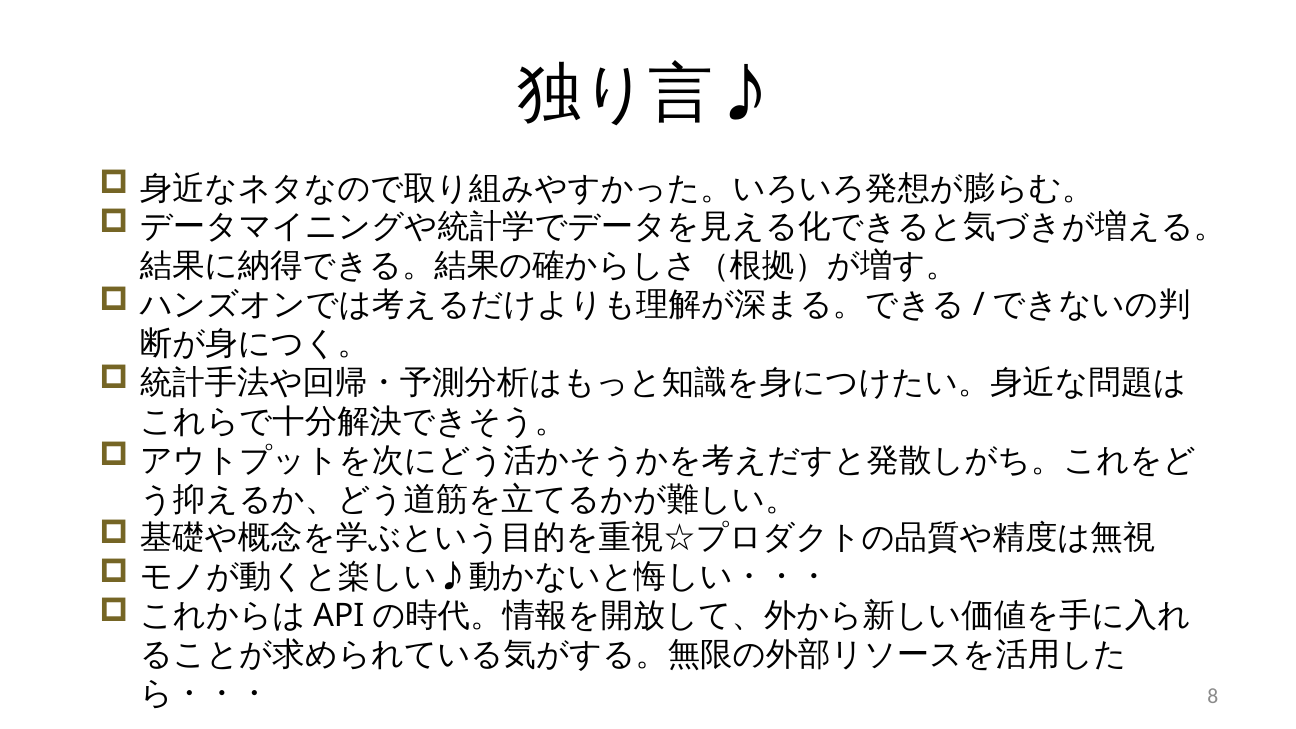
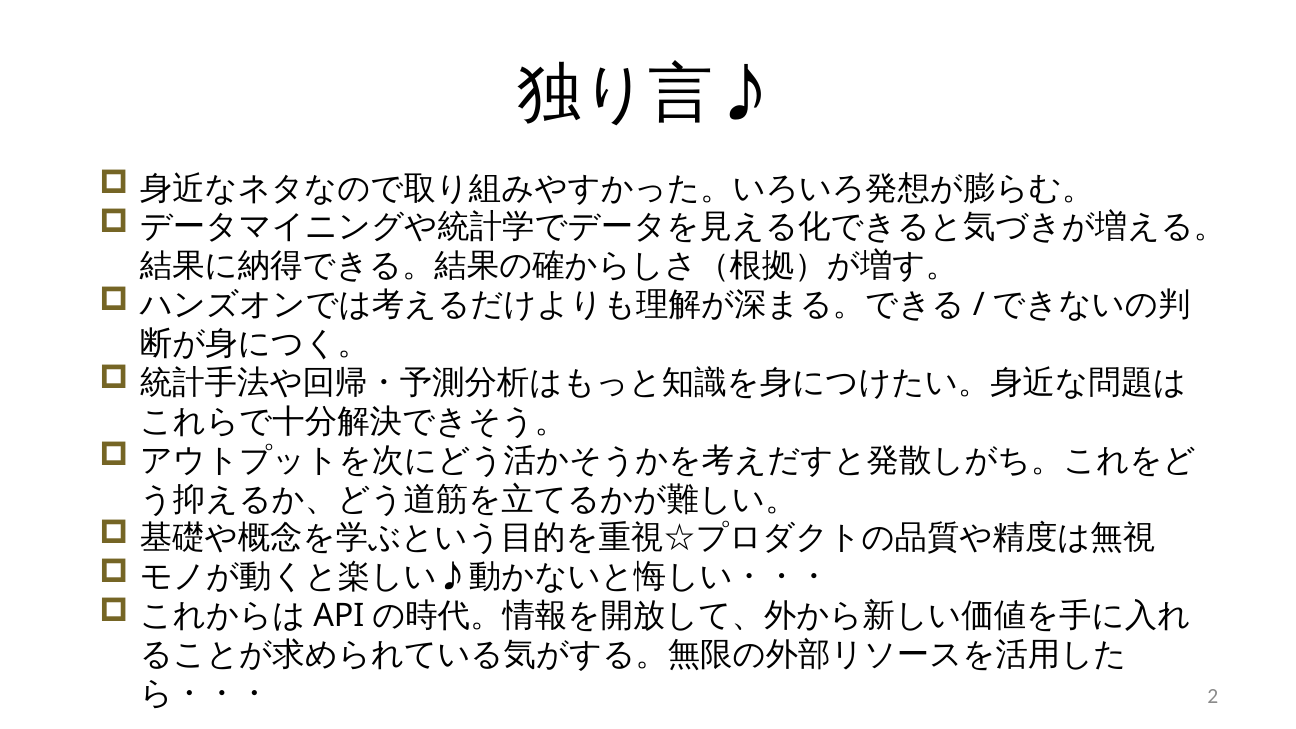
8: 8 -> 2 (1213, 696)
